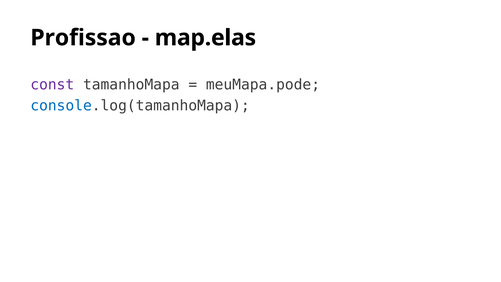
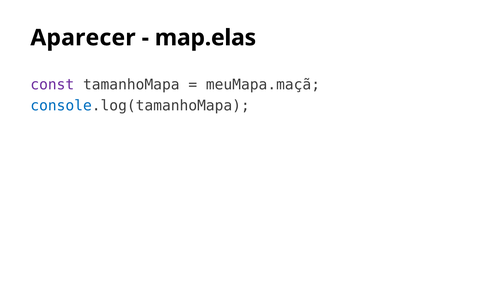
Profissao: Profissao -> Aparecer (83, 38)
meuMapa.pode: meuMapa.pode -> meuMapa.maçã (263, 85)
